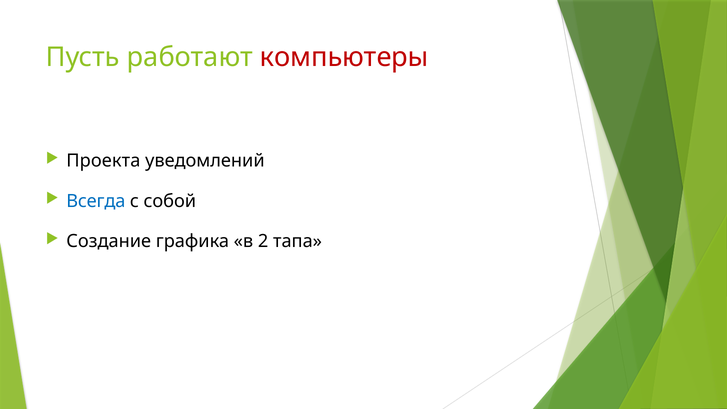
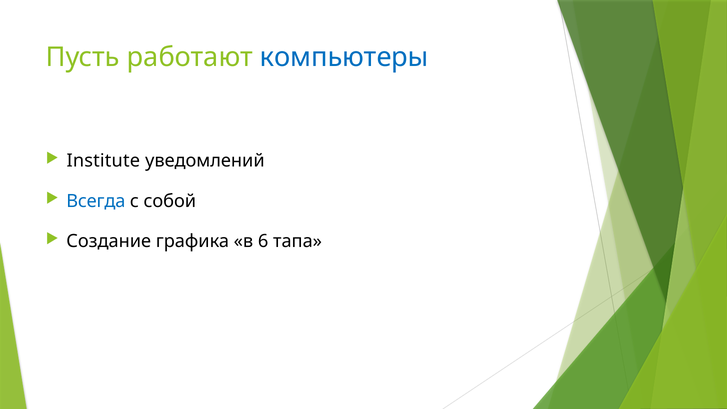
компьютеры colour: red -> blue (344, 57)
Проекта: Проекта -> Institute (103, 161)
2: 2 -> 6 (263, 241)
